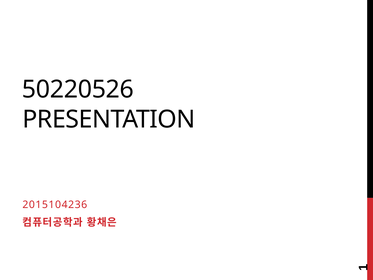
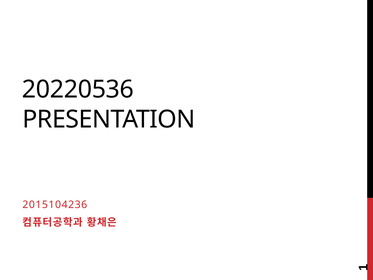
50220526: 50220526 -> 20220536 (78, 89)
